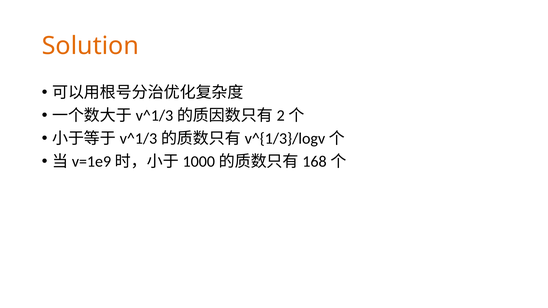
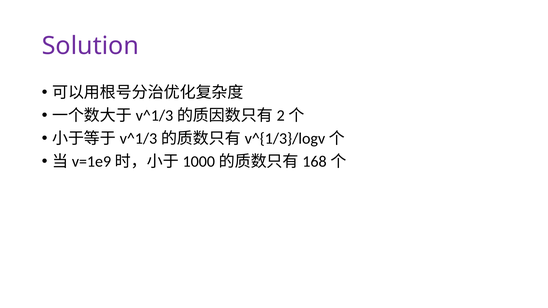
Solution colour: orange -> purple (90, 46)
